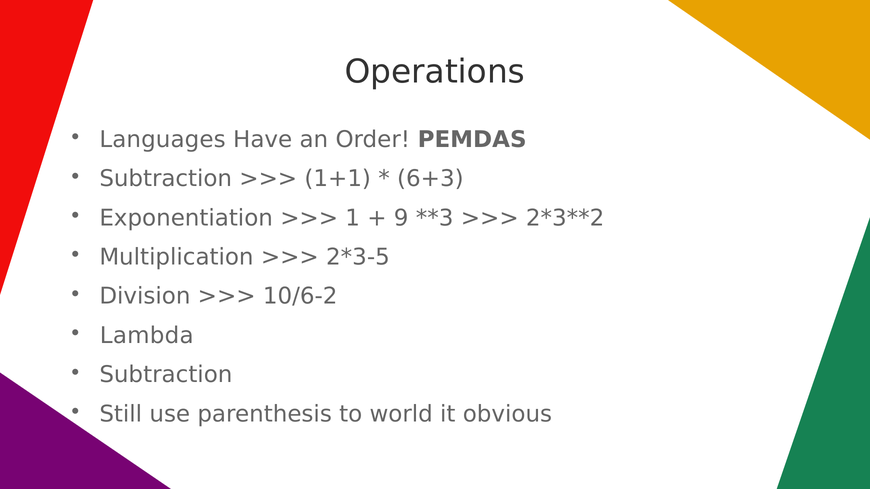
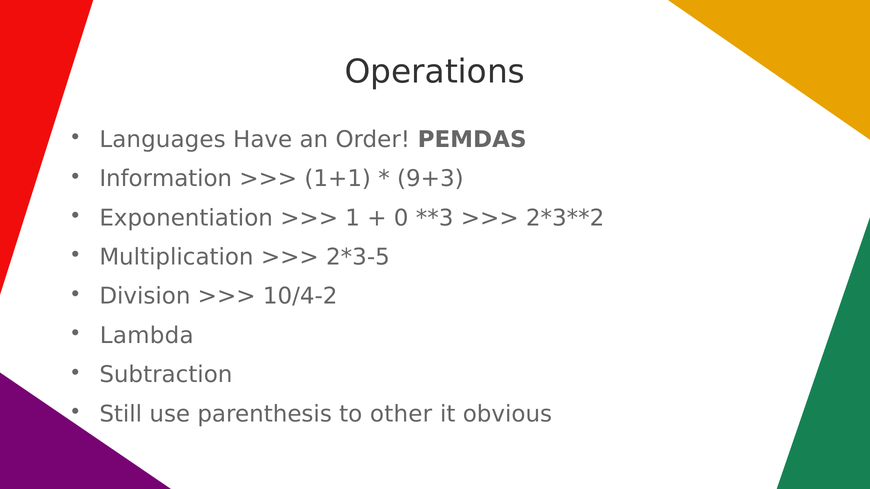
Subtraction: Subtraction -> Information (166, 179)
6+3: 6+3 -> 9+3 (430, 179)
9: 9 -> 0 (401, 218)
10/6-2: 10/6-2 -> 10/4-2 (300, 297)
world: world -> other (401, 414)
